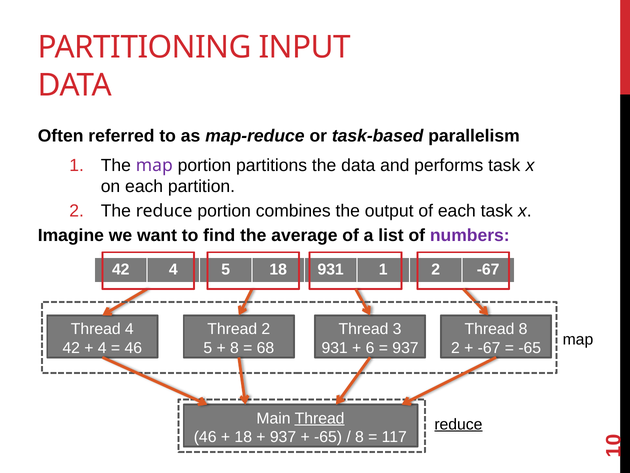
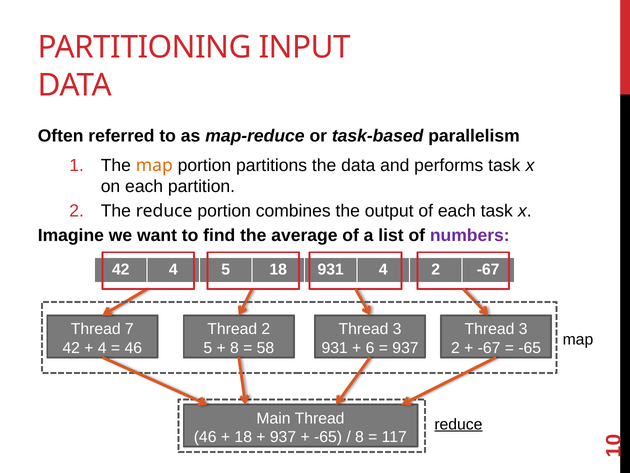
map colour: purple -> orange (154, 165)
931 1: 1 -> 4 (383, 269)
Thread 4: 4 -> 7 (129, 329)
8: 8 -> 3 (523, 329)
68: 68 -> 58 (265, 348)
Thread underline: present -> none (320, 418)
